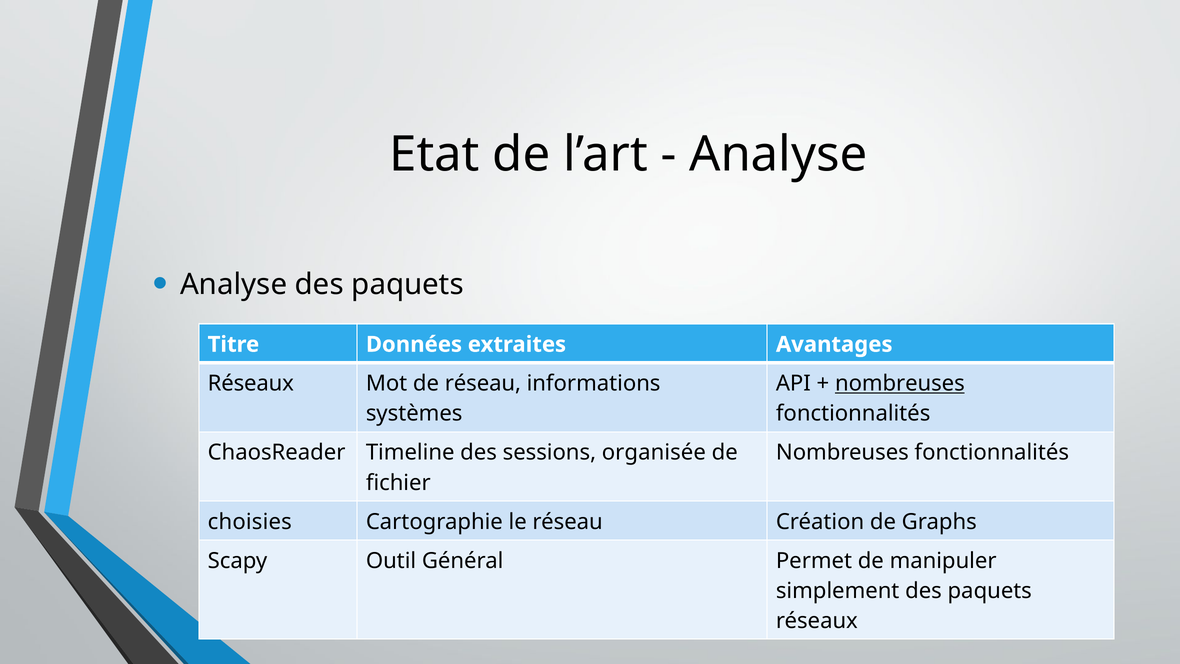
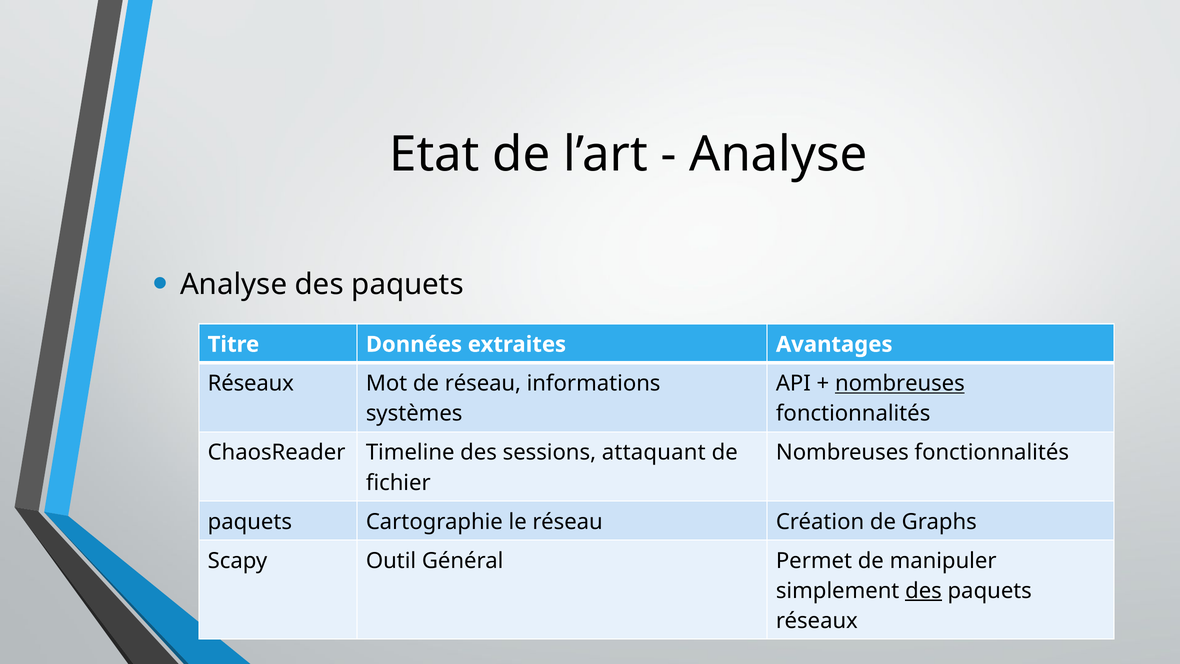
organisée: organisée -> attaquant (654, 452)
choisies: choisies -> paquets (250, 521)
des underline: none -> present (924, 591)
